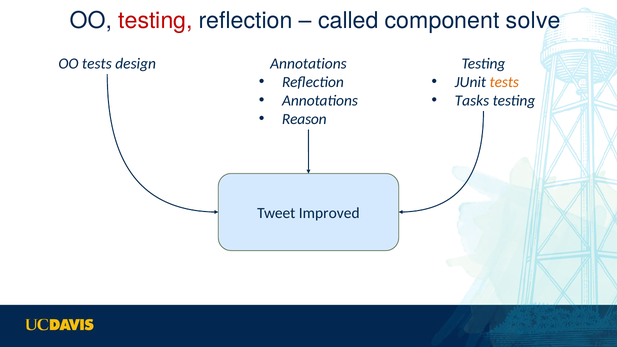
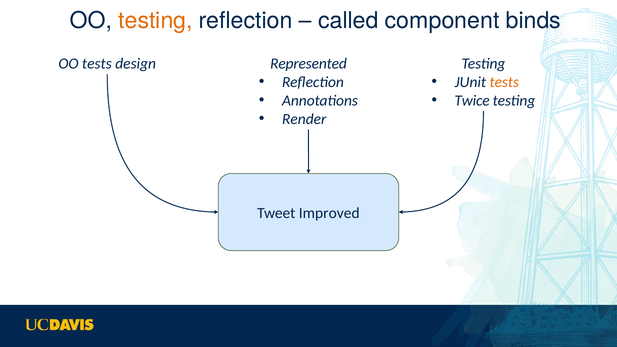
testing colour: red -> orange (155, 21)
solve: solve -> binds (533, 21)
design Annotations: Annotations -> Represented (309, 64)
Tasks: Tasks -> Twice (472, 101)
Reason: Reason -> Render (304, 119)
